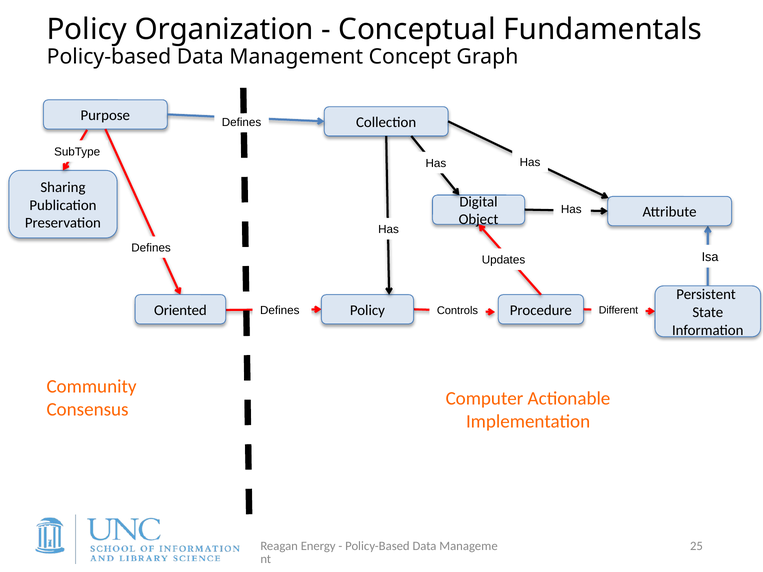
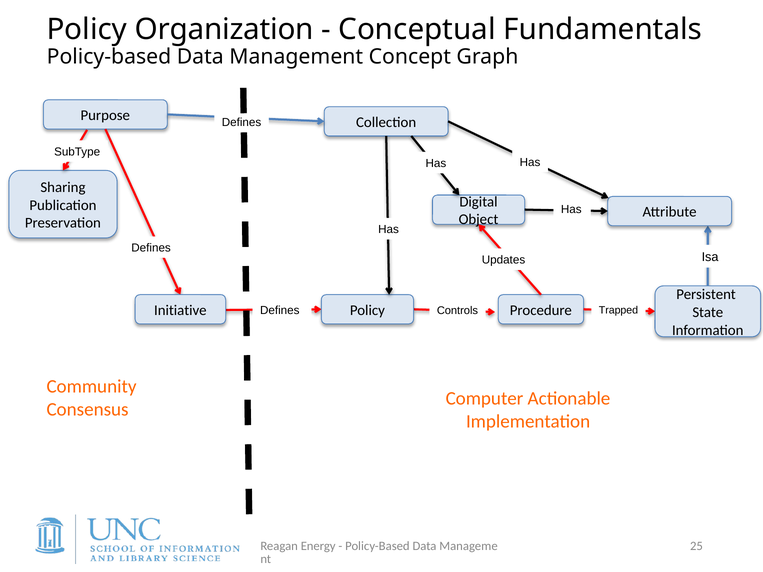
Oriented: Oriented -> Initiative (180, 310)
Different: Different -> Trapped (618, 310)
